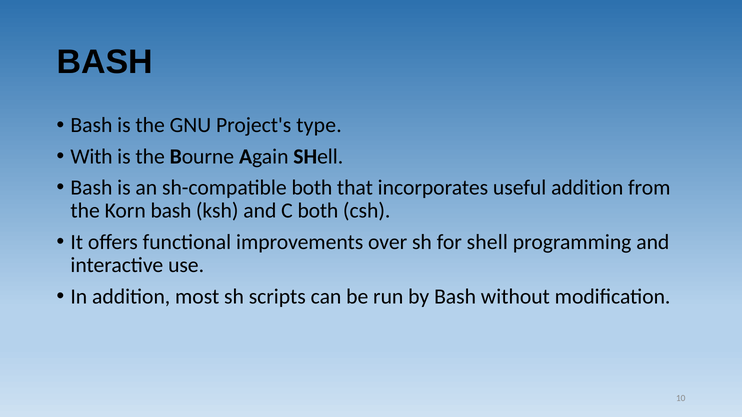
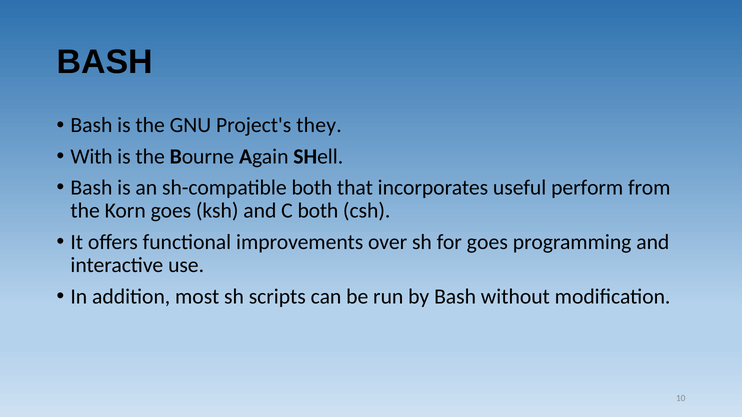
type: type -> they (319, 125)
useful addition: addition -> perform (587, 188)
Korn bash: bash -> goes (171, 211)
for shell: shell -> goes (487, 242)
